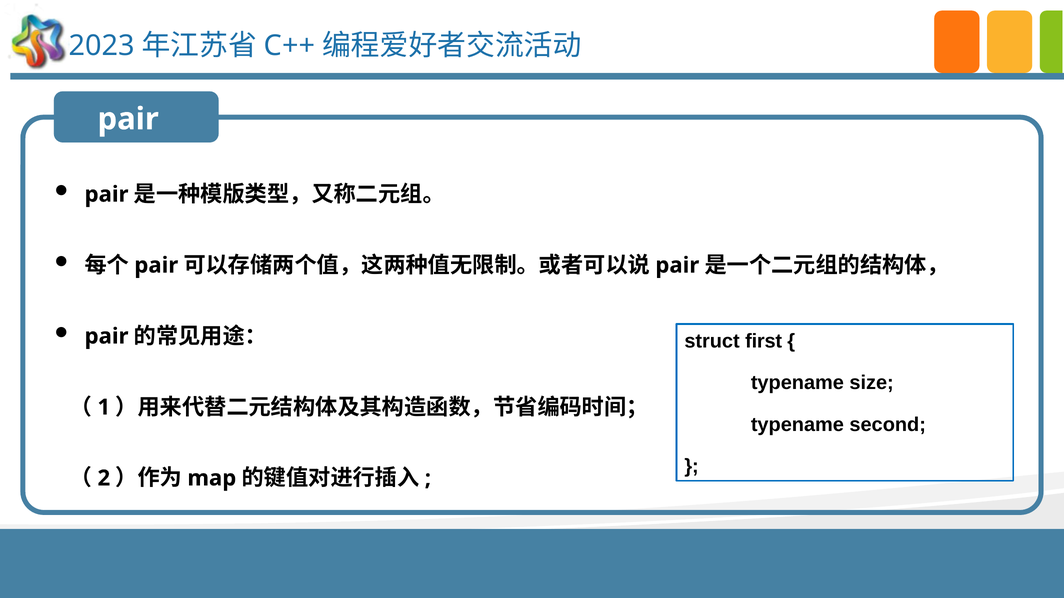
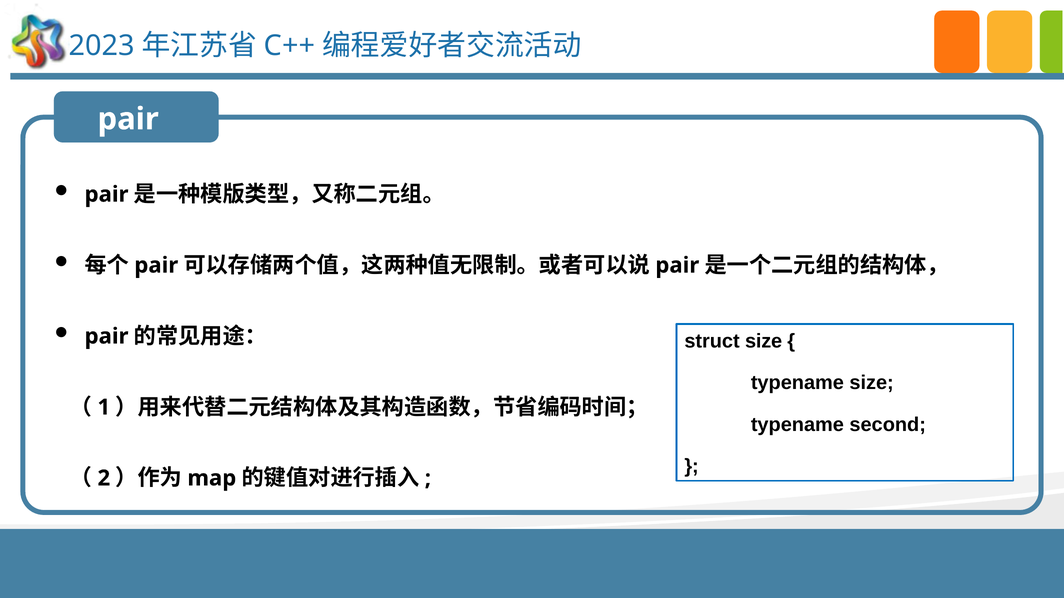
struct first: first -> size (764, 342)
